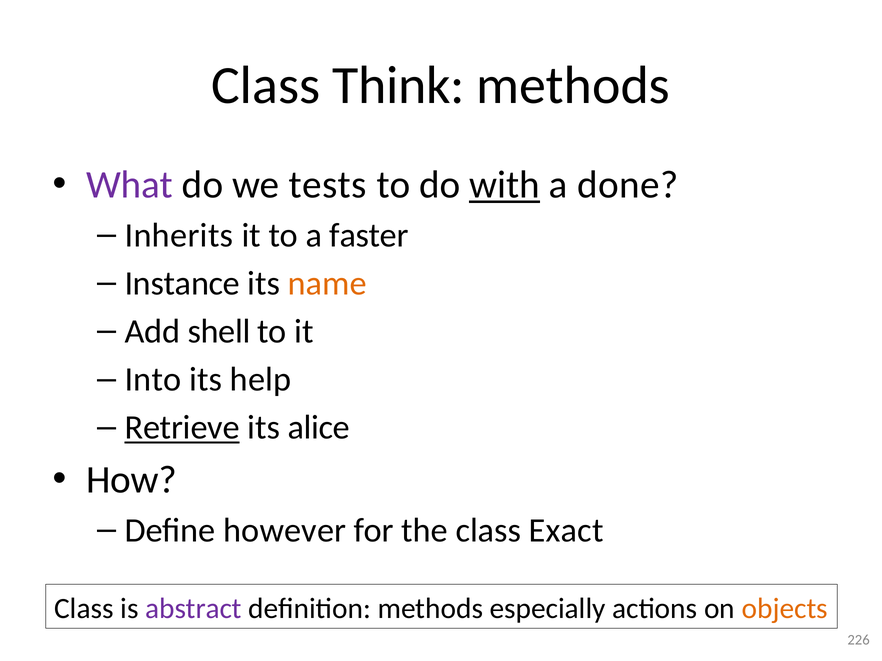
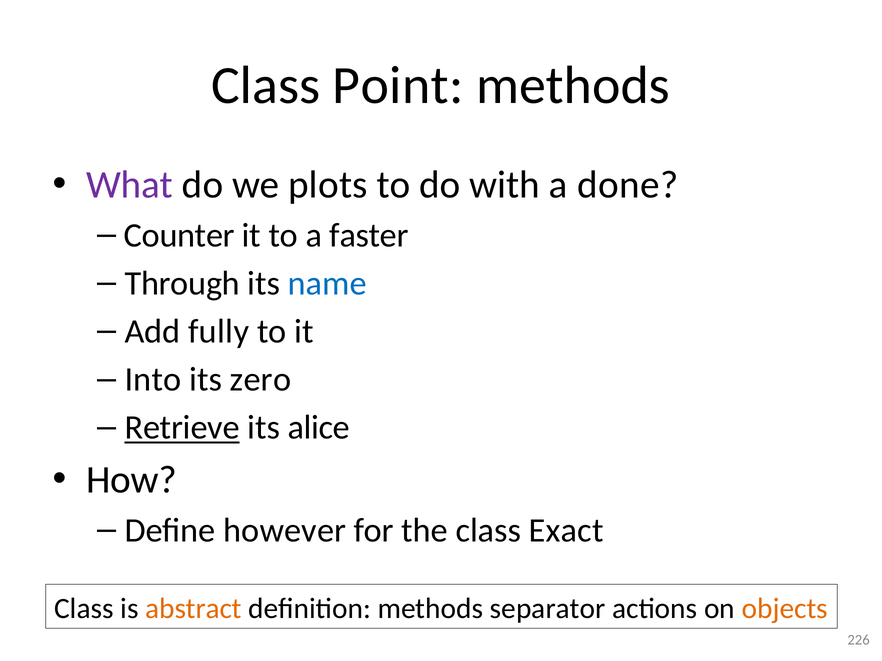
Think: Think -> Point (398, 85)
tests: tests -> plots (328, 185)
with underline: present -> none (505, 185)
Inherits: Inherits -> Counter (179, 236)
Instance: Instance -> Through (182, 284)
name colour: orange -> blue (327, 284)
shell: shell -> fully (219, 332)
help: help -> zero (261, 380)
abstract colour: purple -> orange (194, 609)
especially: especially -> separator (548, 609)
